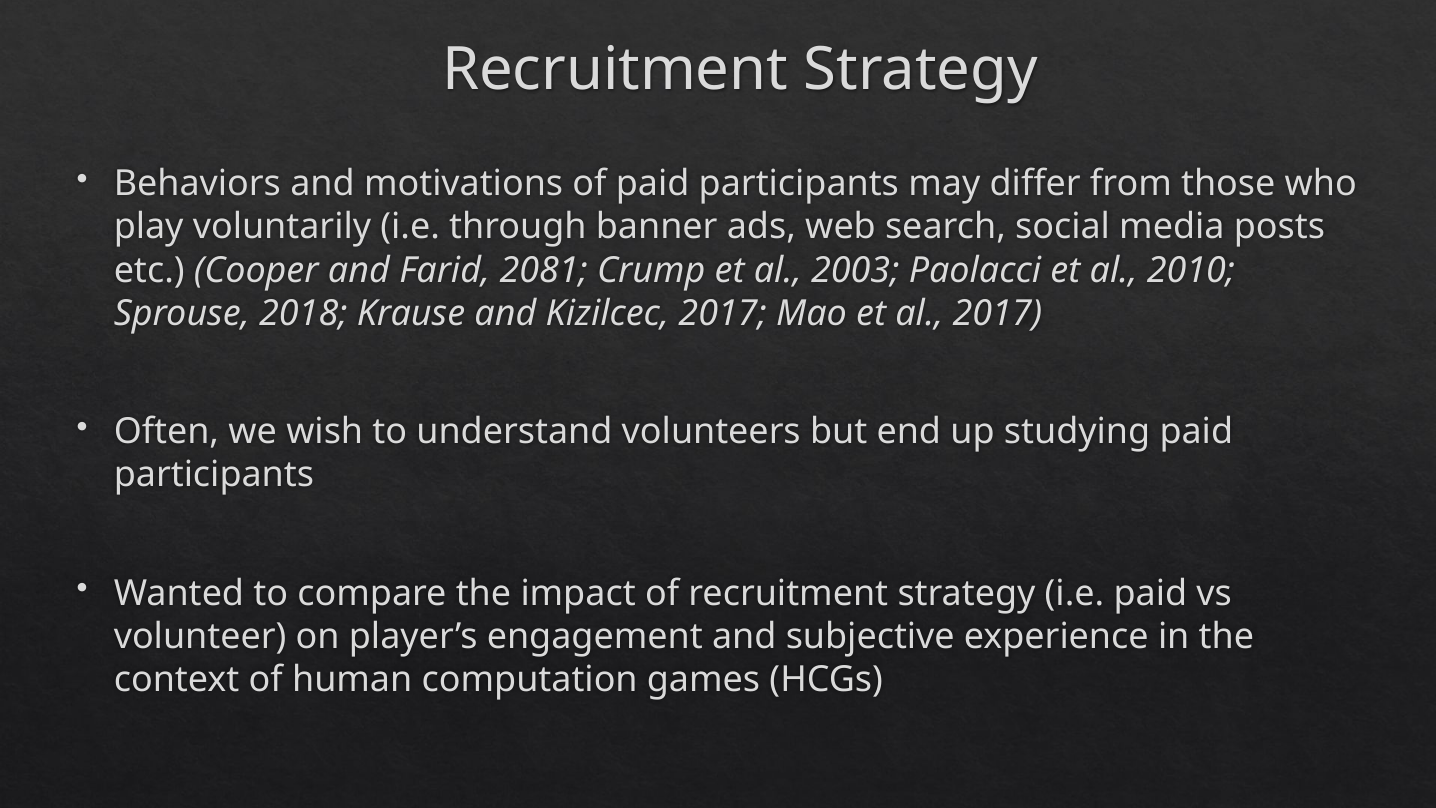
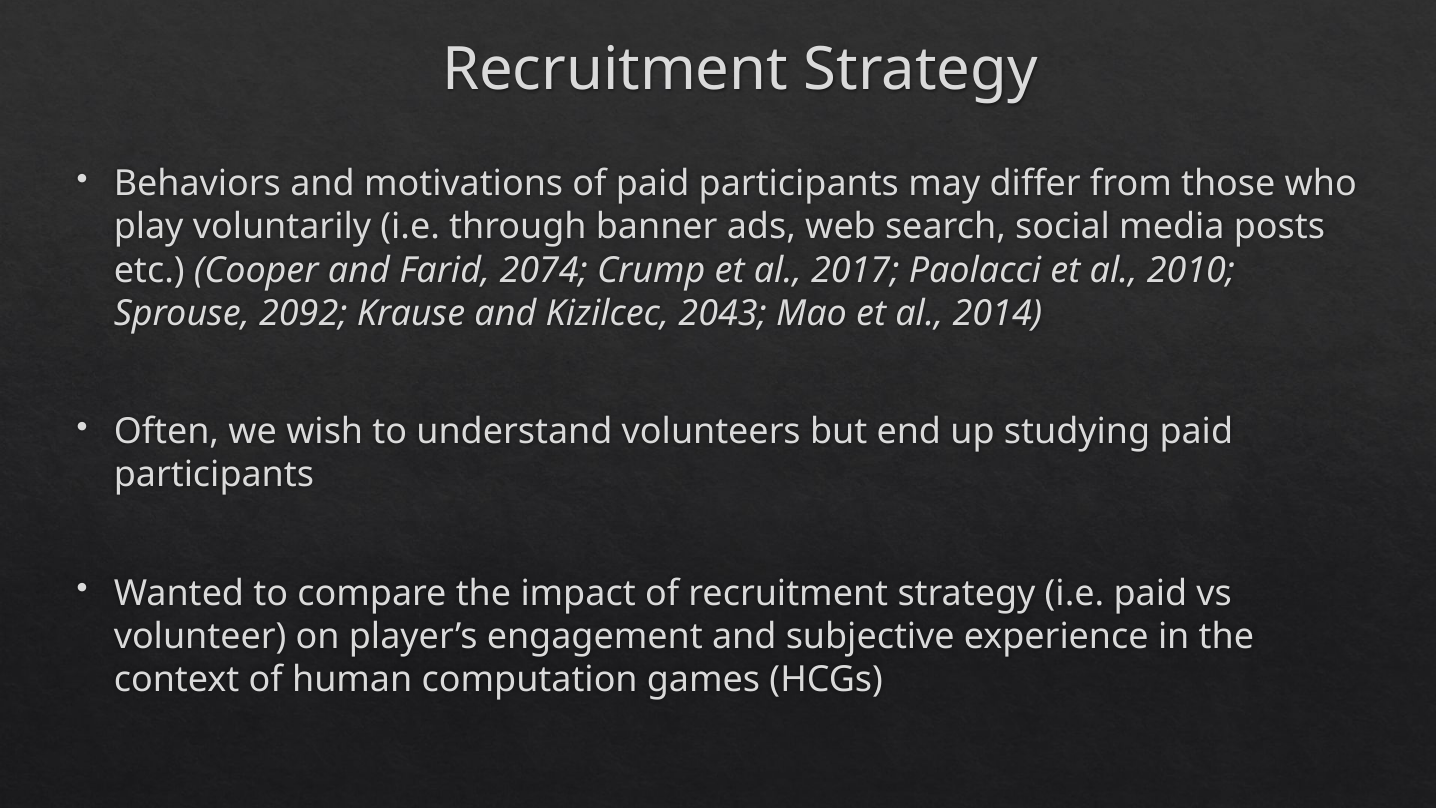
2081: 2081 -> 2074 (544, 270)
2003: 2003 -> 2017 (855, 270)
2018: 2018 -> 2092 (303, 313)
Kizilcec 2017: 2017 -> 2043 (723, 313)
al 2017: 2017 -> 2014 (997, 313)
